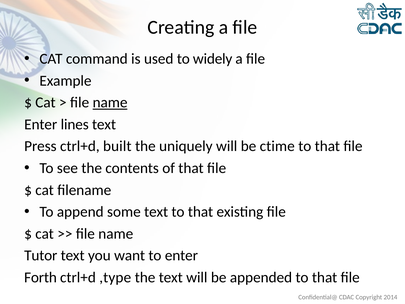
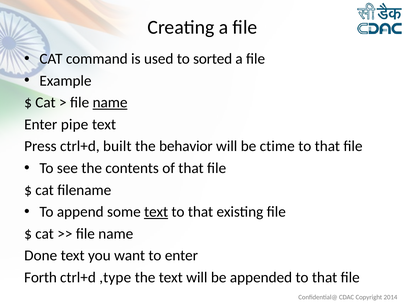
widely: widely -> sorted (213, 59)
lines: lines -> pipe (75, 124)
uniquely: uniquely -> behavior (186, 146)
text underline: none -> present (156, 212)
Tutor: Tutor -> Done (41, 255)
